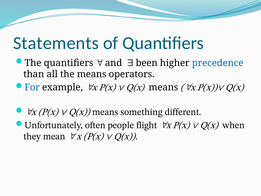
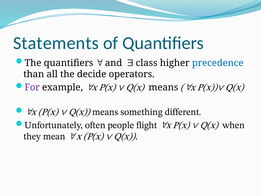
been: been -> class (147, 63)
the means: means -> decide (92, 74)
For colour: blue -> purple (32, 87)
